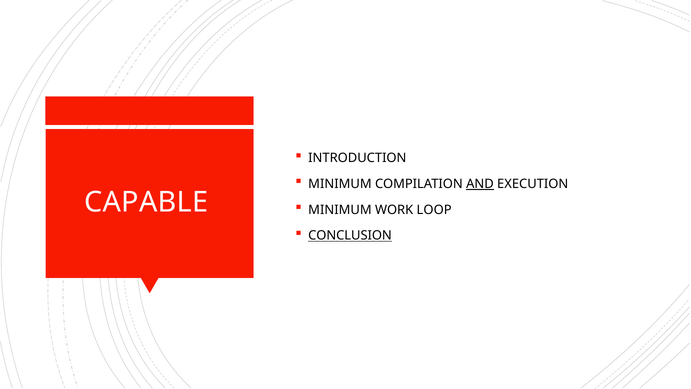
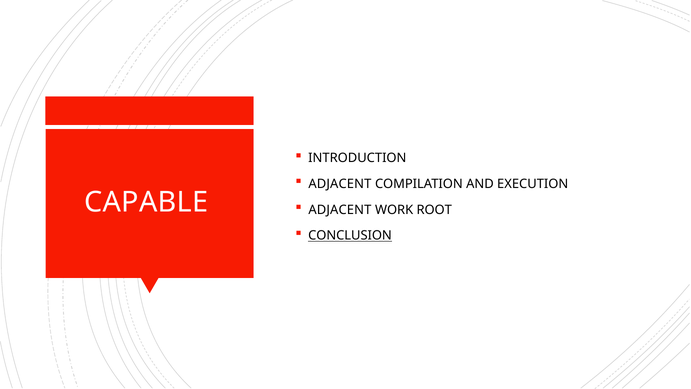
MINIMUM: MINIMUM -> ADJACENT (340, 184)
AND underline: present -> none (480, 184)
MINIMUM: MINIMUM -> ADJACENT (340, 210)
LOOP: LOOP -> ROOT (434, 210)
